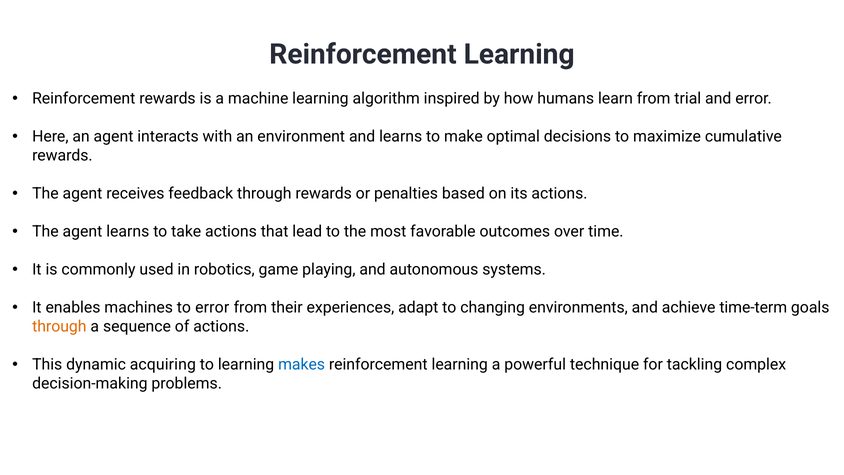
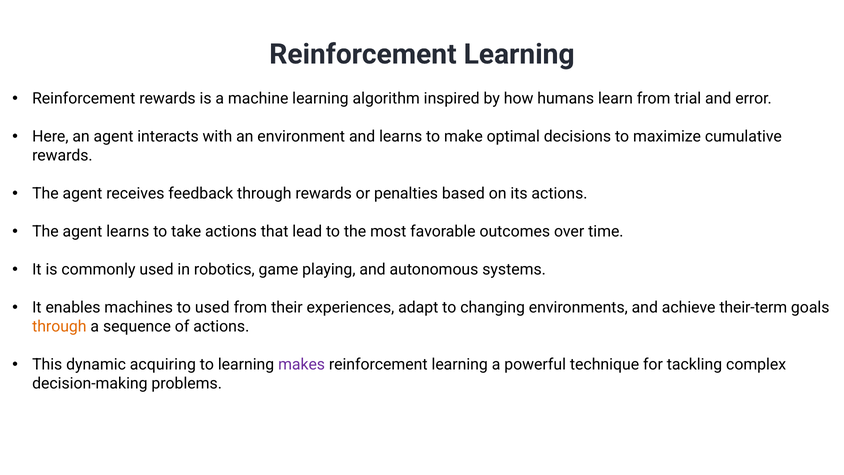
to error: error -> used (212, 308)
time-term: time-term -> their-term (753, 308)
makes colour: blue -> purple (302, 365)
